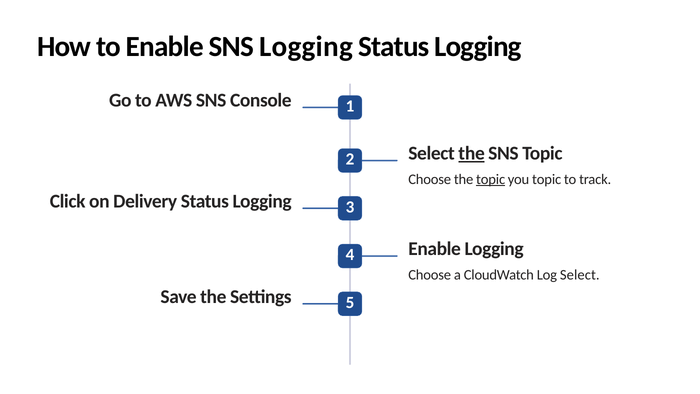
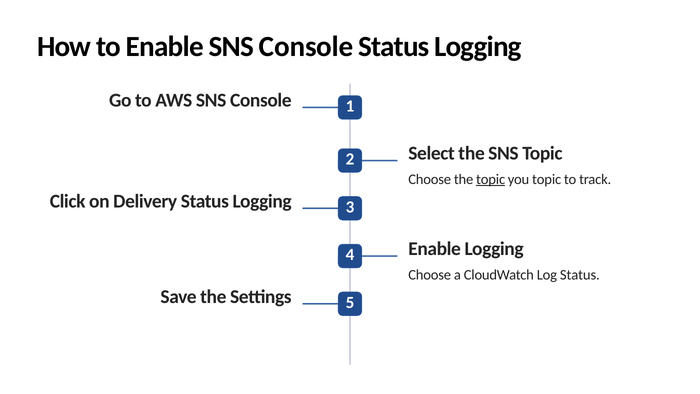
Enable SNS Logging: Logging -> Console (306, 47)
the underline: present -> none (472, 153)
Log Select: Select -> Status (580, 275)
